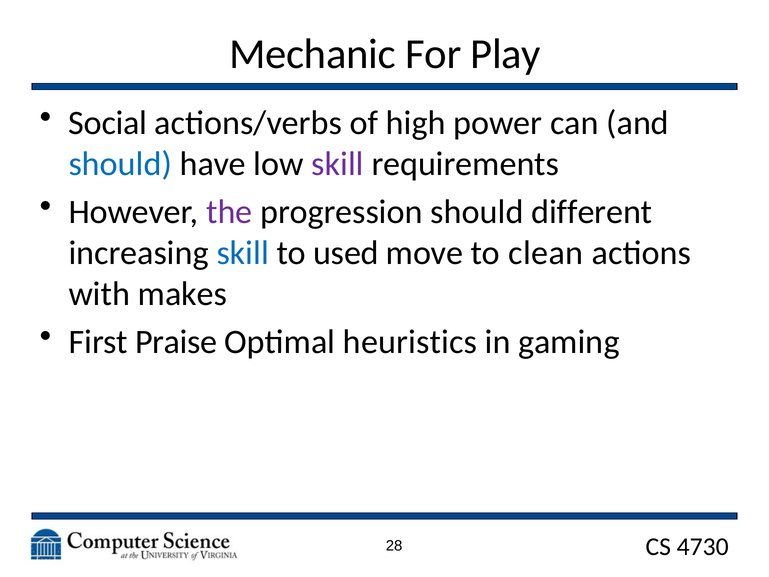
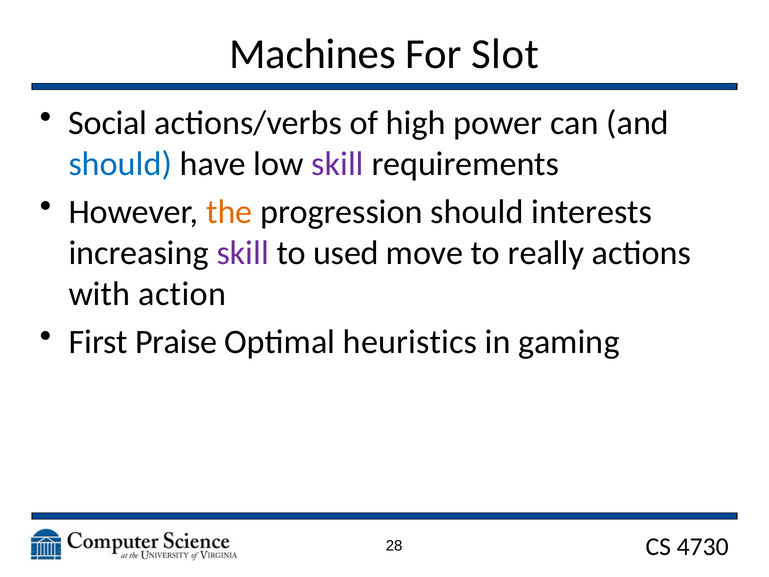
Mechanic: Mechanic -> Machines (312, 54)
Play: Play -> Slot (505, 54)
the colour: purple -> orange (229, 212)
different: different -> interests (592, 212)
skill colour: blue -> purple (243, 253)
clean: clean -> really (546, 253)
makes: makes -> action (182, 294)
